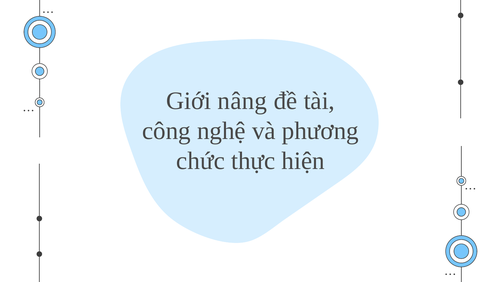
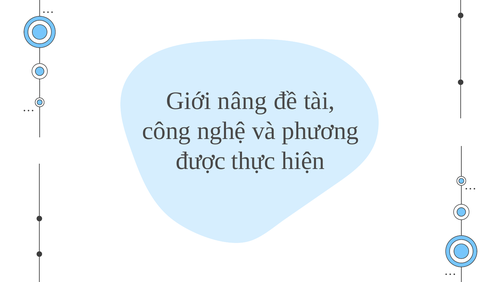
chức: chức -> được (201, 161)
